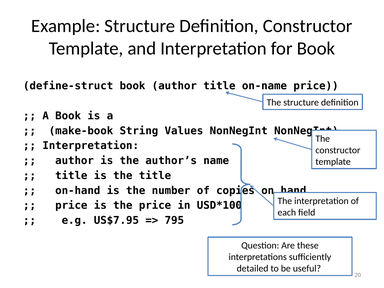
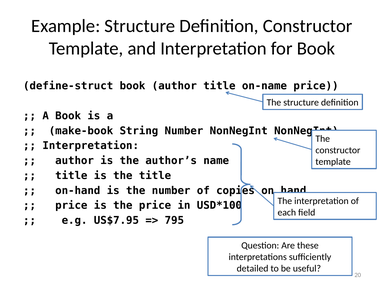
String Values: Values -> Number (184, 131)
